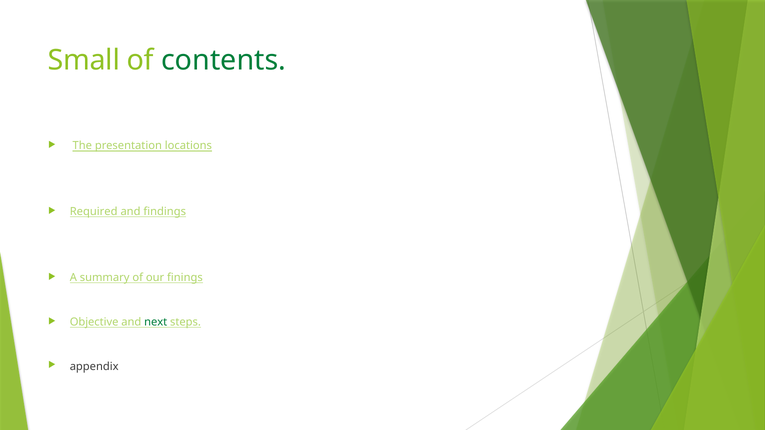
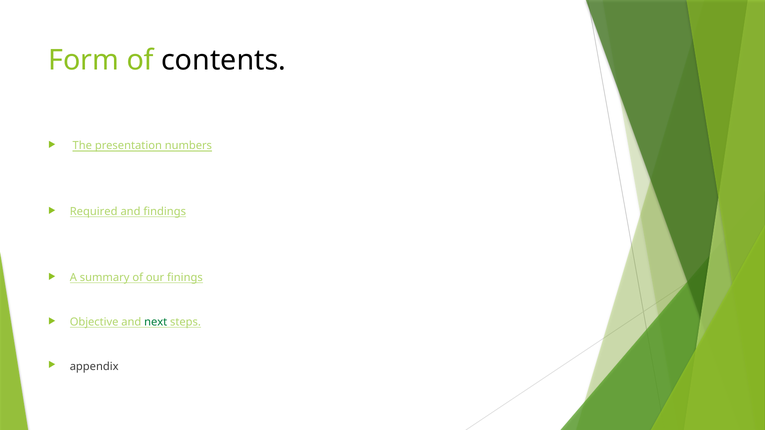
Small: Small -> Form (84, 60)
contents colour: green -> black (224, 60)
locations: locations -> numbers (188, 146)
